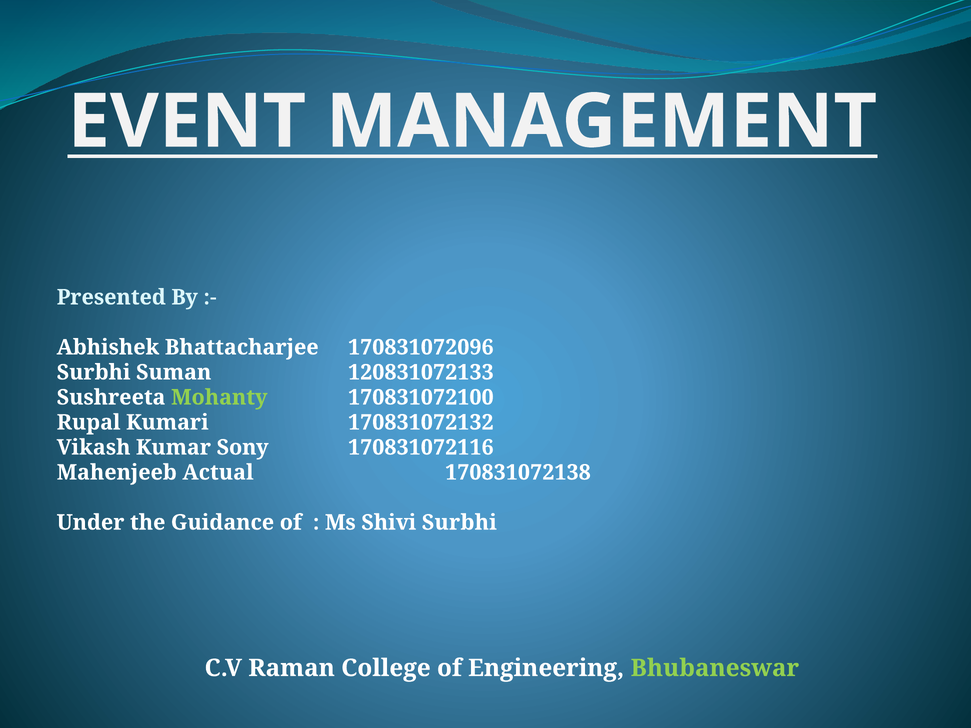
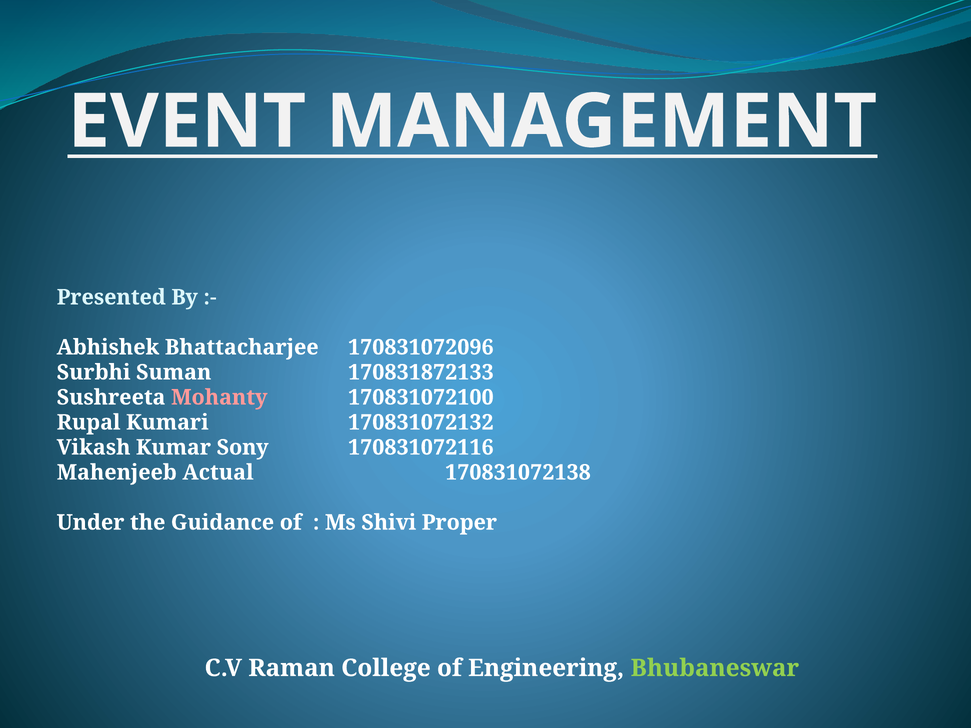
120831072133: 120831072133 -> 170831872133 (421, 372)
Mohanty colour: light green -> pink (219, 398)
Shivi Surbhi: Surbhi -> Proper (459, 523)
